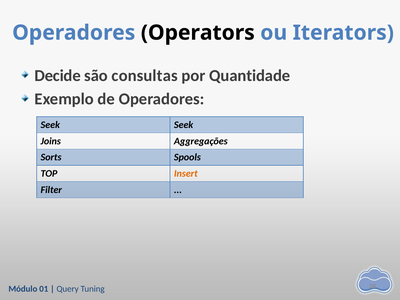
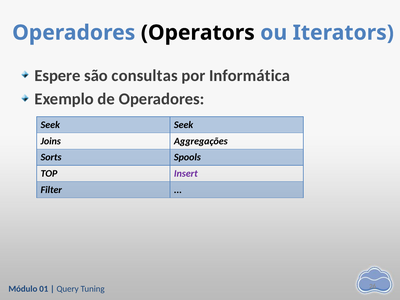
Decide: Decide -> Espere (58, 76)
Quantidade: Quantidade -> Informática (250, 76)
Insert colour: orange -> purple (186, 174)
